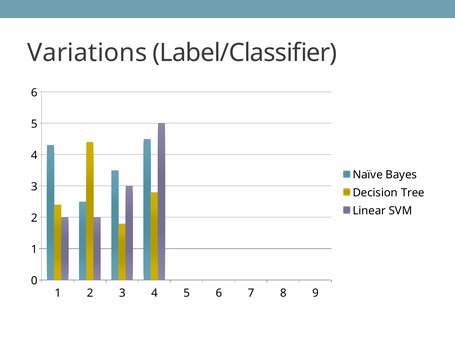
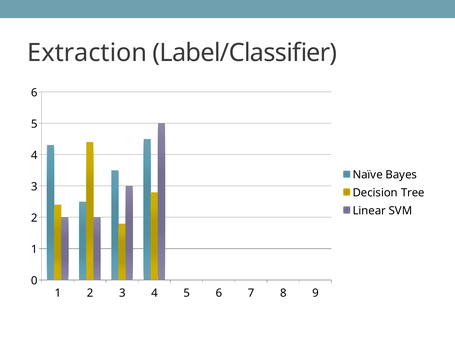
Variations: Variations -> Extraction (87, 53)
